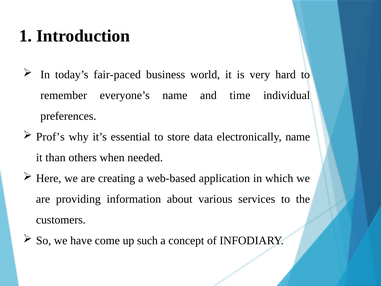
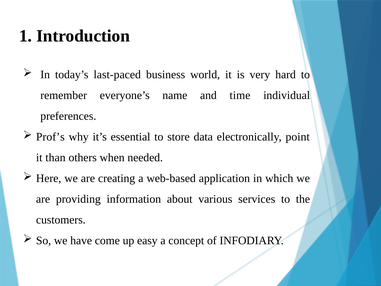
fair-paced: fair-paced -> last-paced (117, 75)
electronically name: name -> point (298, 137)
such: such -> easy (147, 240)
